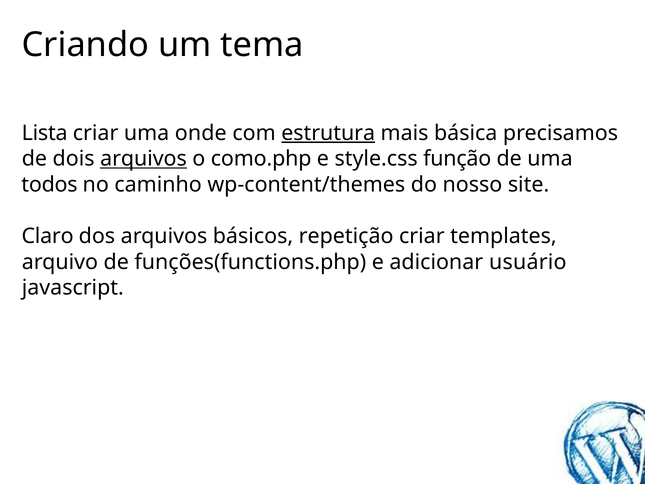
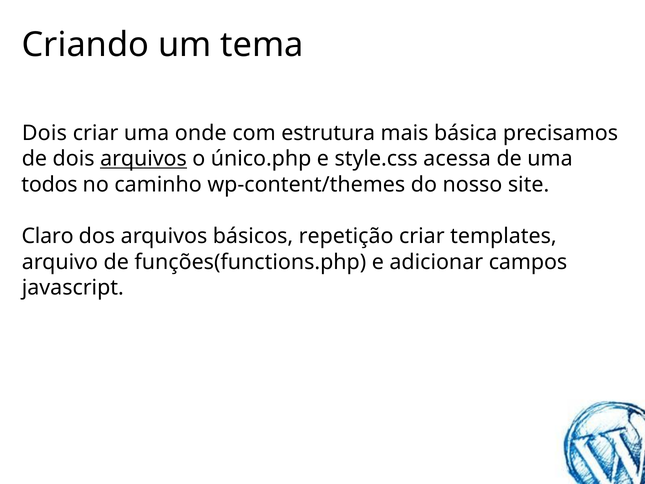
Lista: Lista -> Dois (44, 133)
estrutura underline: present -> none (328, 133)
como.php: como.php -> único.php (261, 159)
função: função -> acessa (457, 159)
usuário: usuário -> campos (528, 262)
